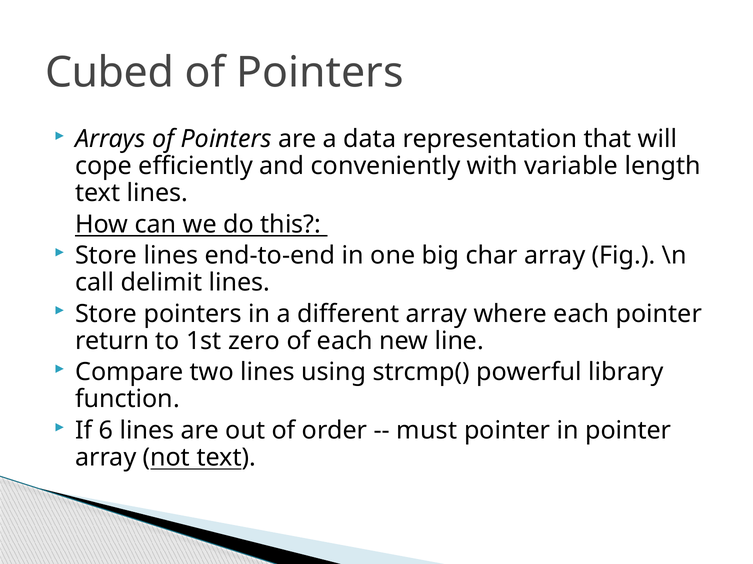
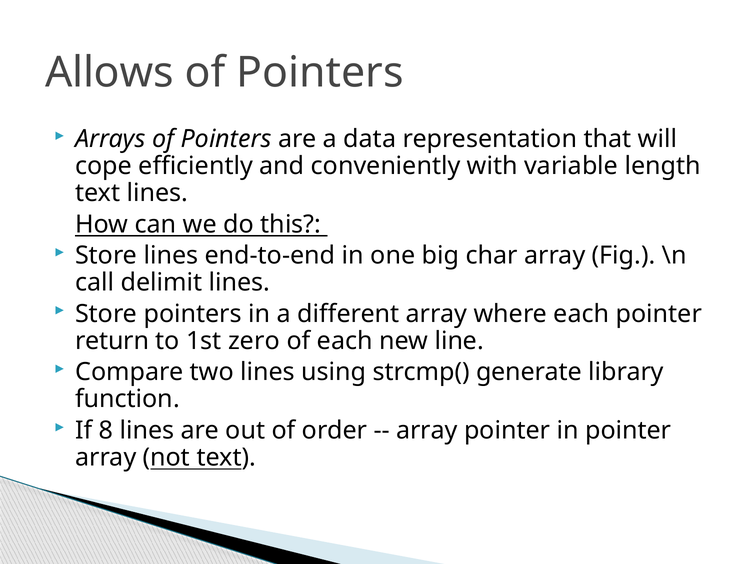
Cubed: Cubed -> Allows (109, 73)
powerful: powerful -> generate (529, 373)
6: 6 -> 8 (106, 431)
must: must -> array (427, 431)
